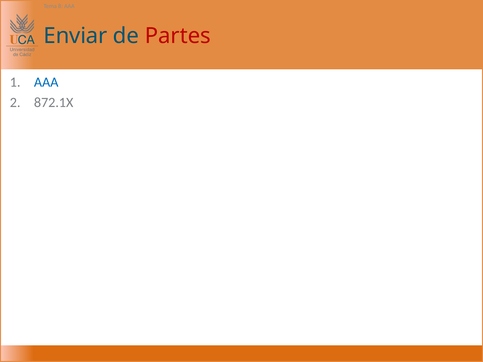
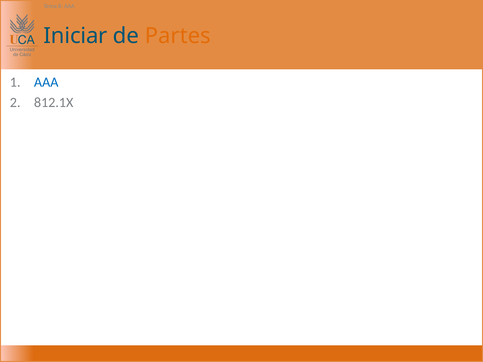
Enviar: Enviar -> Iniciar (76, 36)
Partes colour: red -> orange (178, 36)
872.1X: 872.1X -> 812.1X (54, 103)
